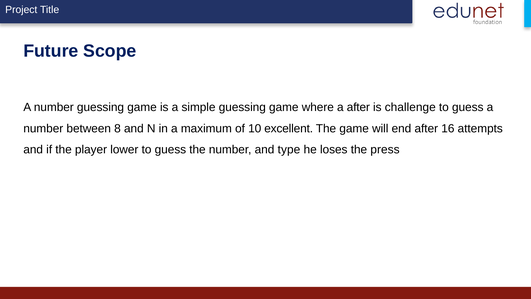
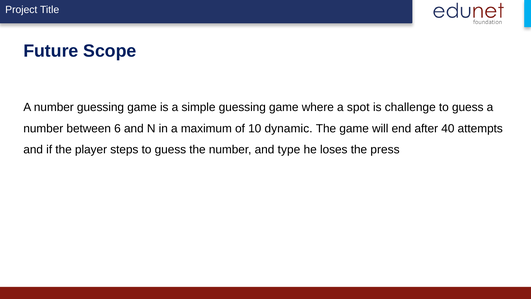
a after: after -> spot (358, 107)
8: 8 -> 6 (118, 128)
excellent: excellent -> dynamic (289, 128)
16: 16 -> 40 (448, 128)
lower: lower -> steps (124, 150)
